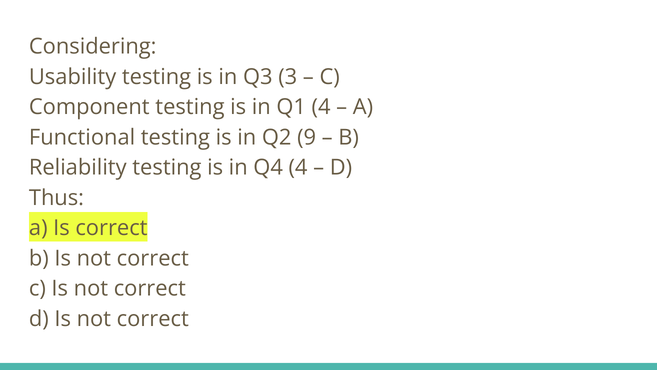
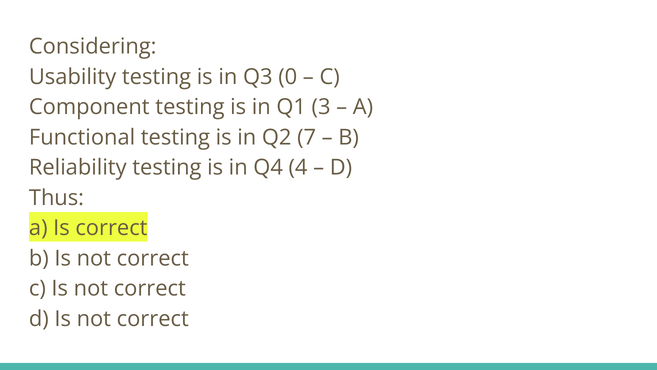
3: 3 -> 0 (288, 77)
Q1 4: 4 -> 3 (321, 107)
9: 9 -> 7 (307, 137)
